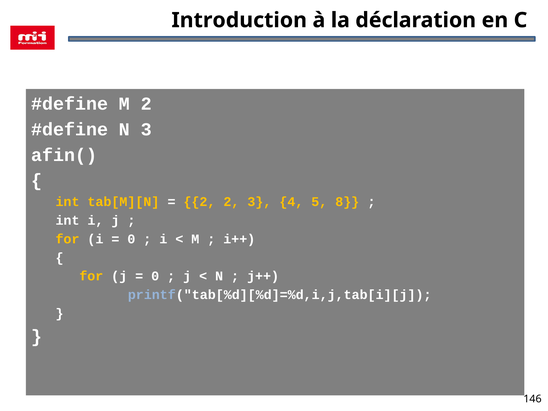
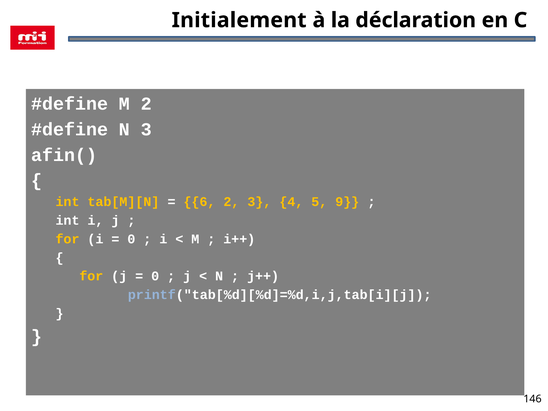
Introduction: Introduction -> Initialement (239, 20)
2: 2 -> 6 (199, 202)
8: 8 -> 9 (347, 202)
